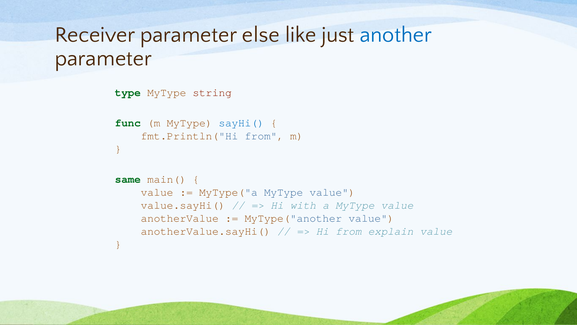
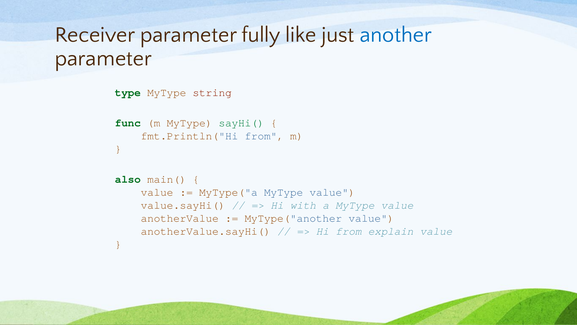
else: else -> fully (261, 35)
sayHi( colour: blue -> green (241, 123)
same: same -> also (128, 179)
